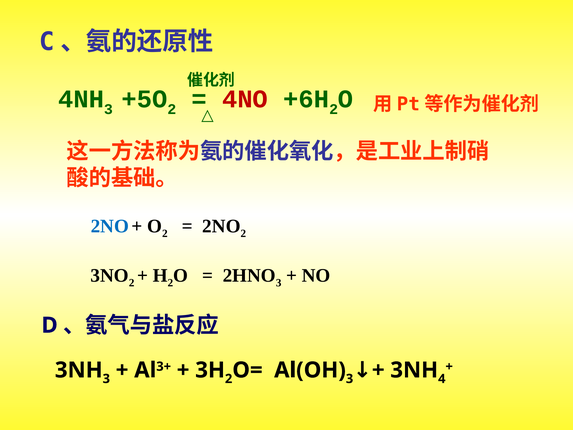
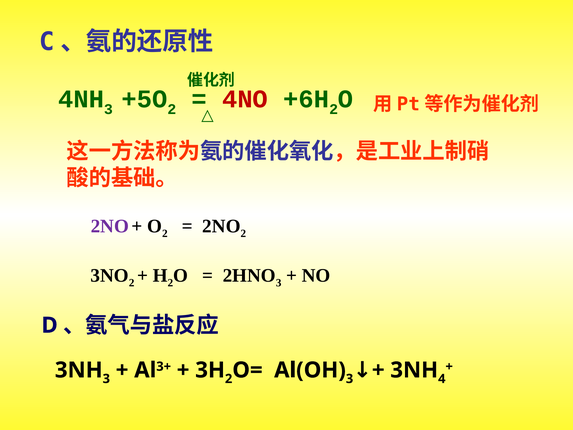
2NO colour: blue -> purple (110, 226)
